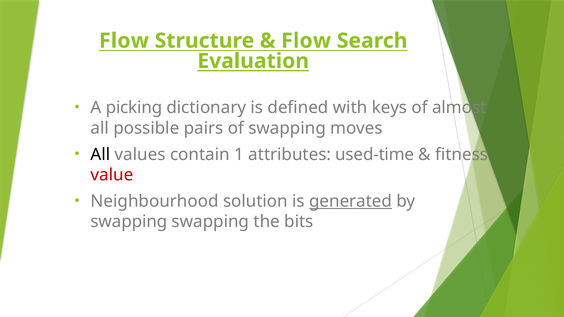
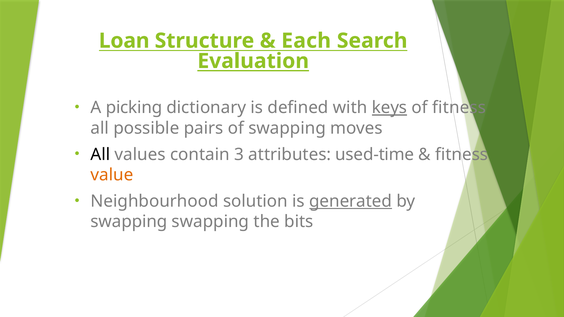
Flow: Flow -> Loan (124, 41)
Flow: Flow -> Each (306, 41)
keys underline: none -> present (389, 108)
of almost: almost -> fitness (459, 108)
1: 1 -> 3 (239, 155)
value colour: red -> orange (112, 175)
